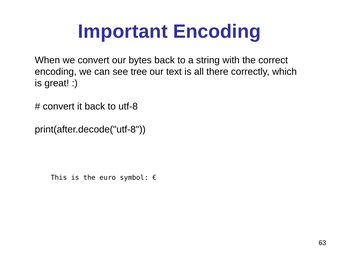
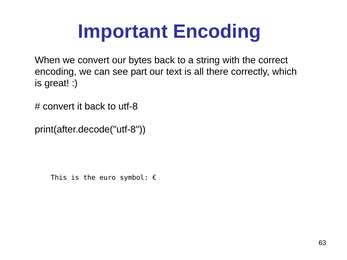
tree: tree -> part (139, 72)
